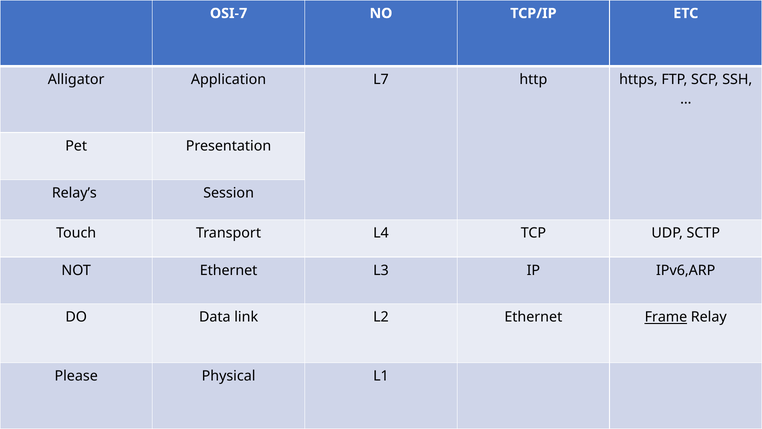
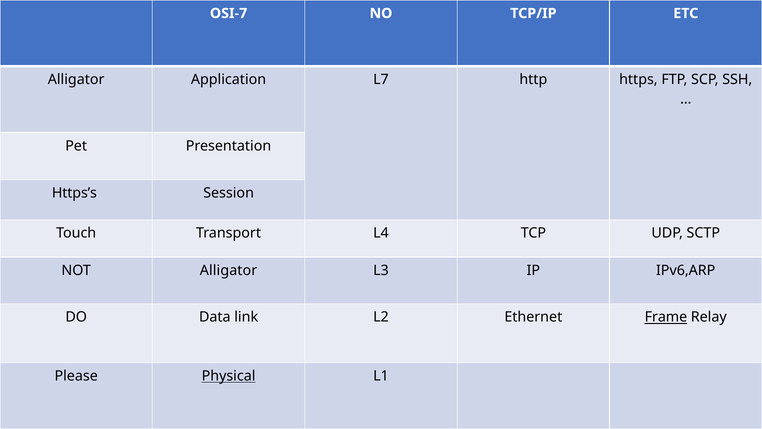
Relay’s: Relay’s -> Https’s (74, 193)
NOT Ethernet: Ethernet -> Alligator (229, 270)
Physical underline: none -> present (229, 376)
